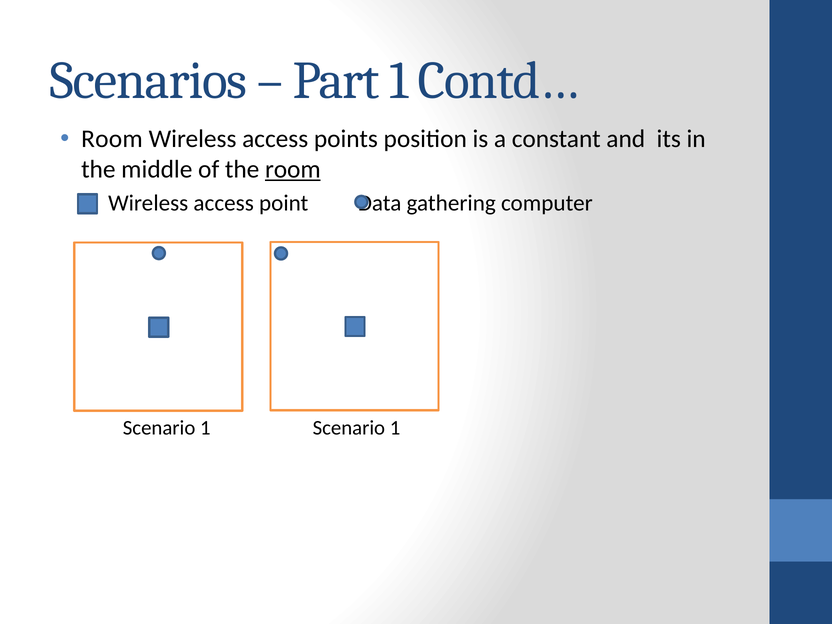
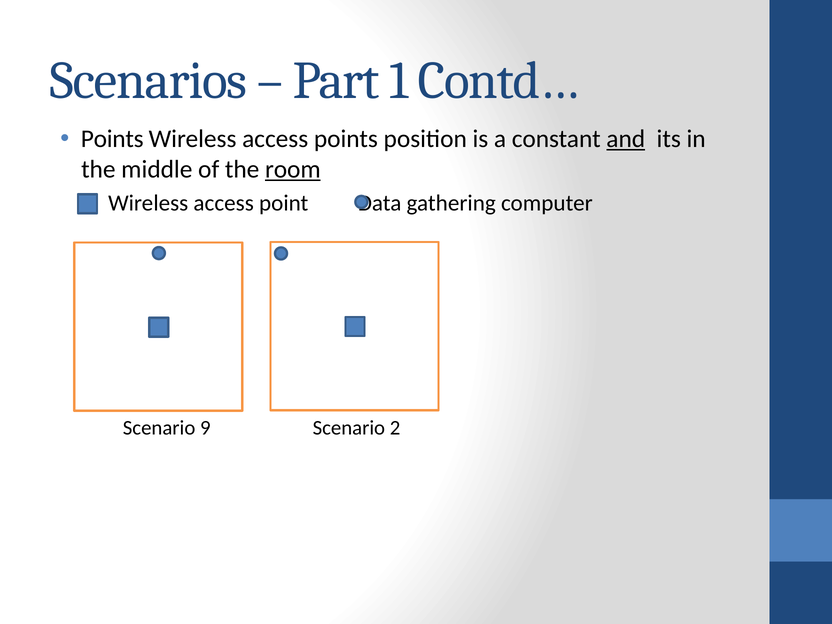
Room: Room -> Points (112, 139)
and underline: none -> present (626, 139)
1: 1 -> 9 (205, 428)
1: 1 -> 2 (395, 428)
